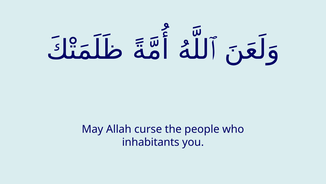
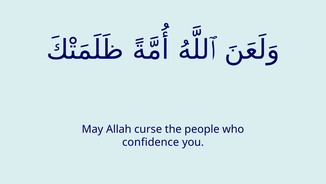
inhabitants: inhabitants -> confidence (151, 142)
